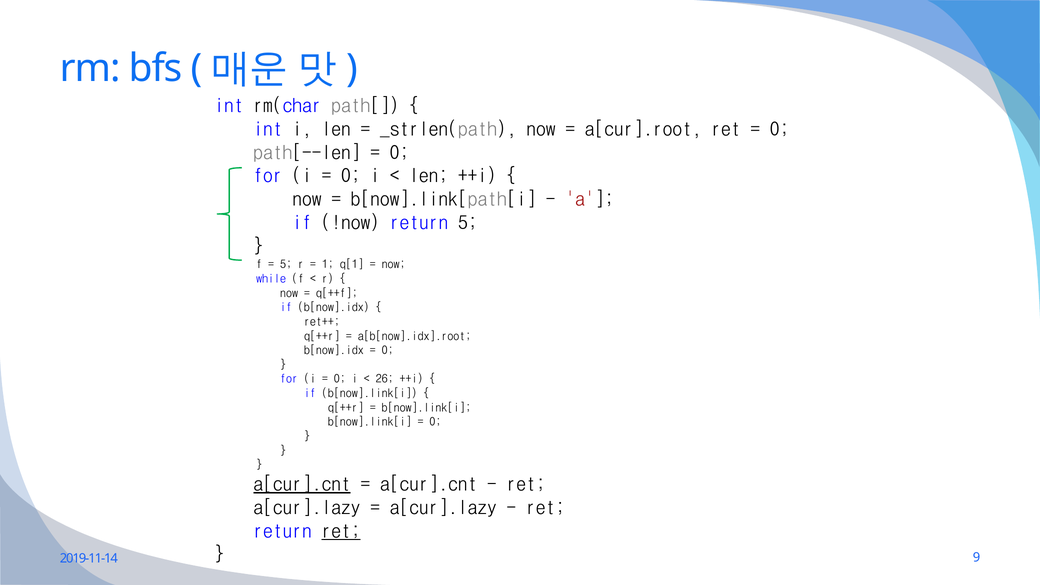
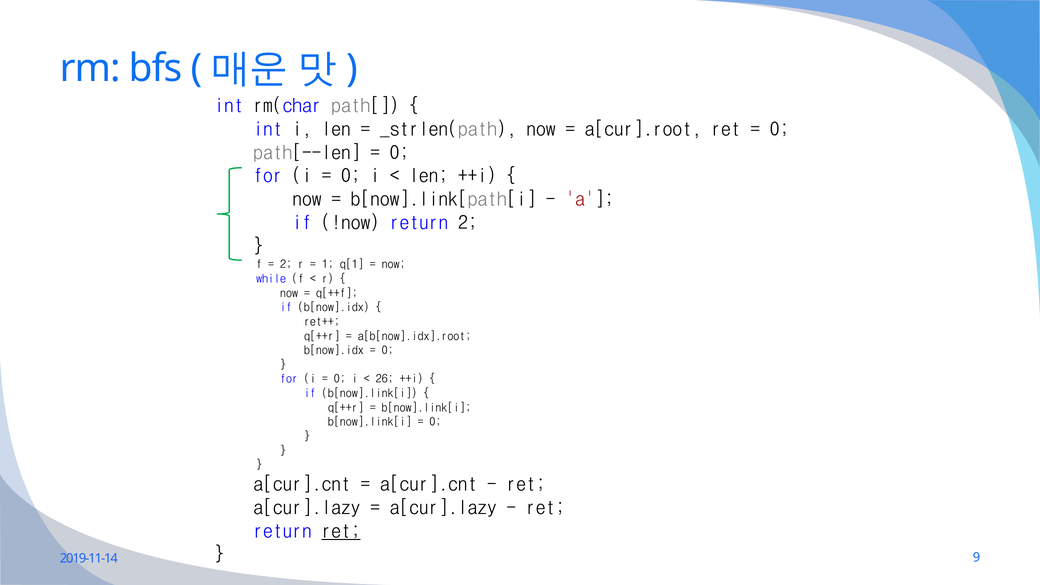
return 5: 5 -> 2 (468, 223)
5: 5 -> 2 (286, 265)
a[cur].cnt underline: present -> none (302, 484)
